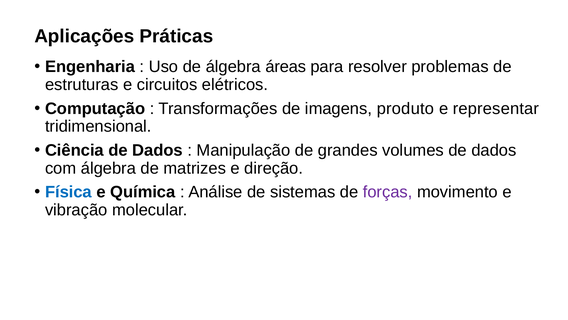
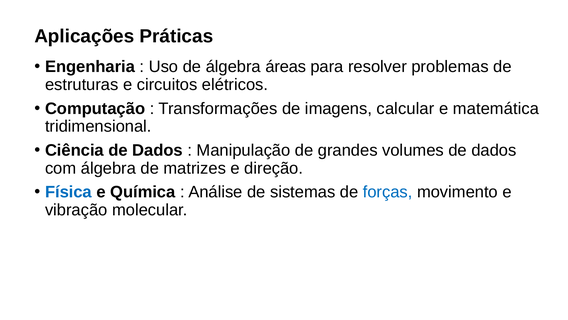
produto: produto -> calcular (406, 108)
representar: representar -> matemática (496, 108)
forças colour: purple -> blue (388, 192)
